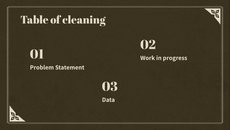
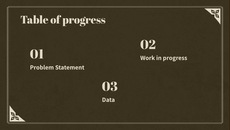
of cleaning: cleaning -> progress (84, 20)
